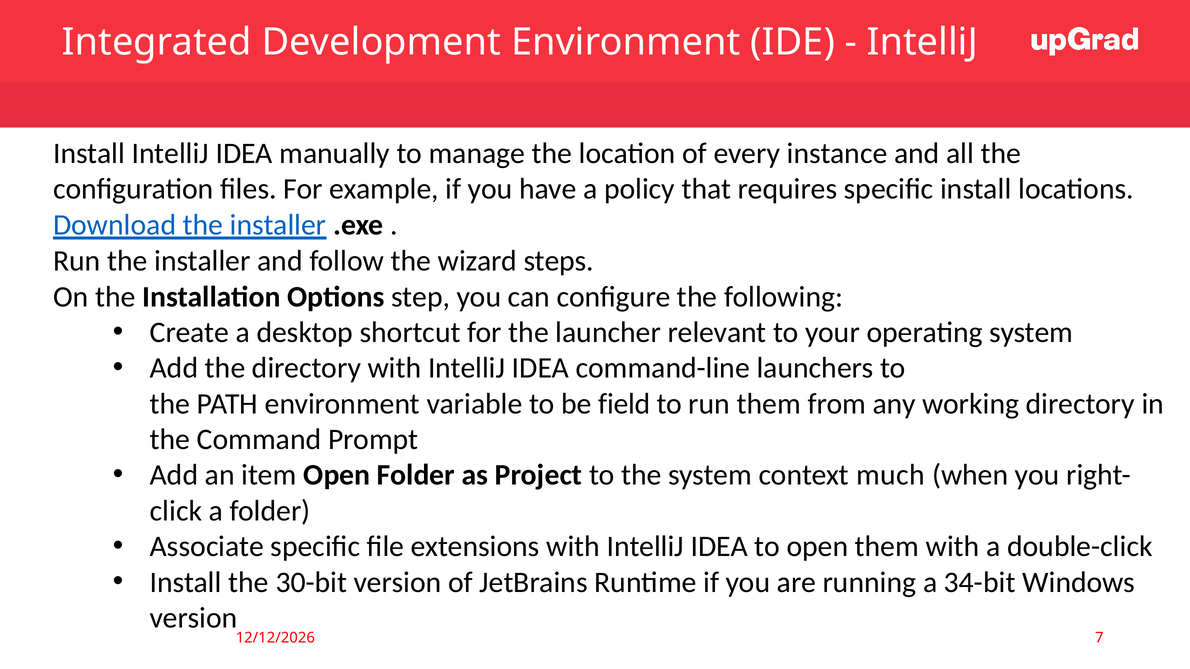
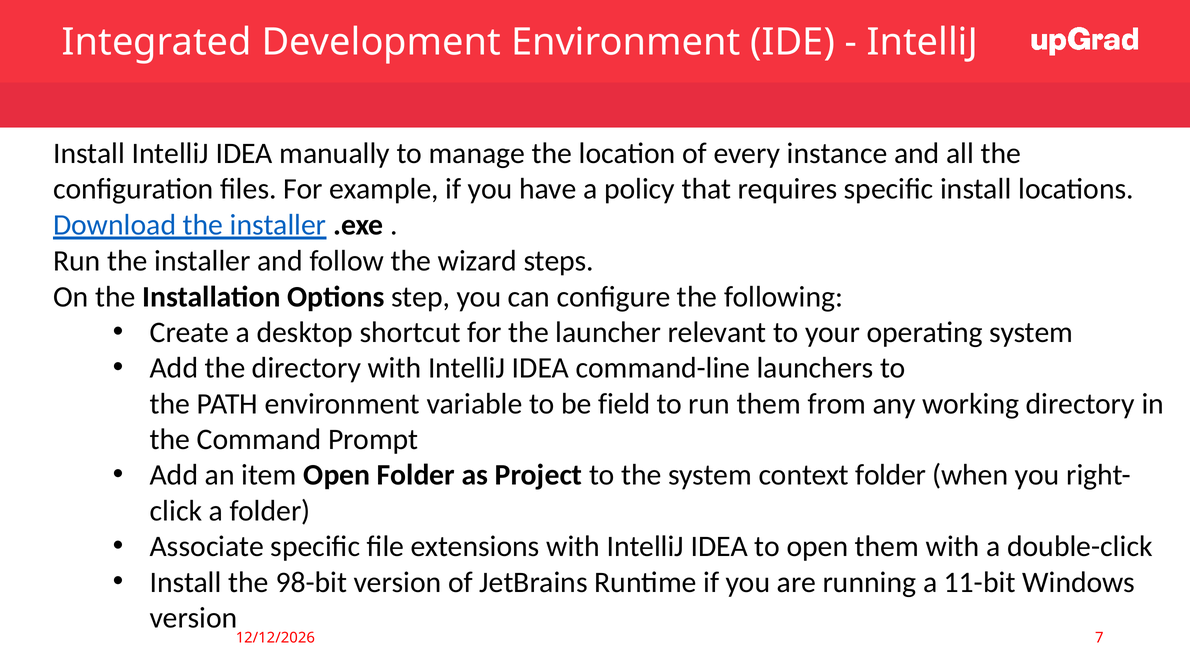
context much: much -> folder (891, 475)
30-bit: 30-bit -> 98-bit (311, 583)
34-bit: 34-bit -> 11-bit (980, 583)
